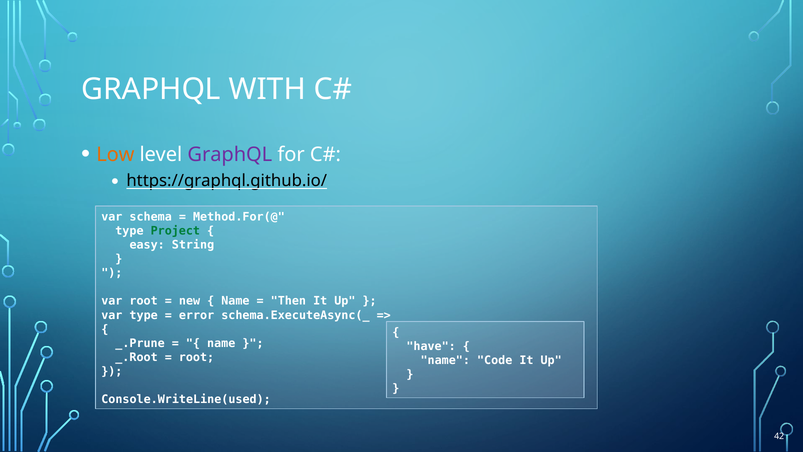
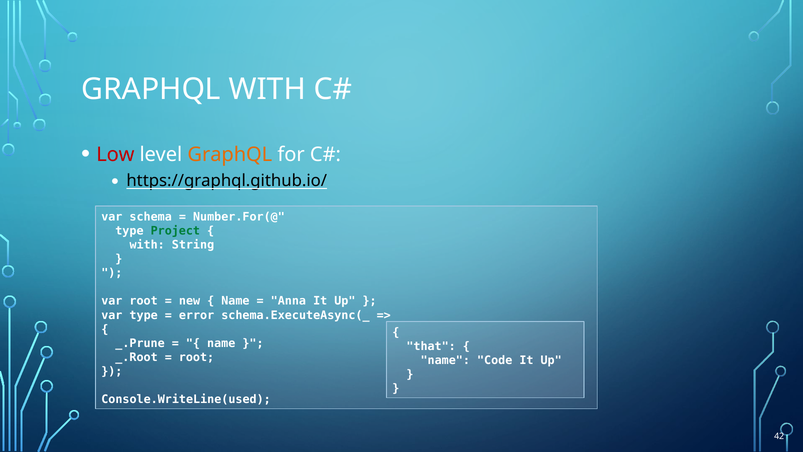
Low colour: orange -> red (115, 155)
GraphQL colour: purple -> orange (230, 155)
Method.For(@: Method.For(@ -> Number.For(@ (239, 217)
easy: easy -> with (147, 245)
Then: Then -> Anna (288, 301)
have: have -> that (431, 346)
